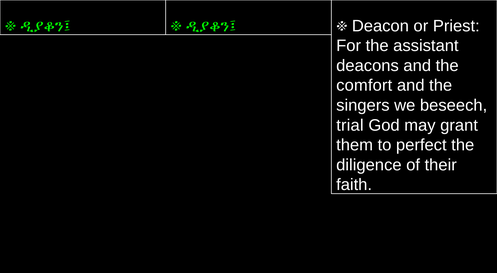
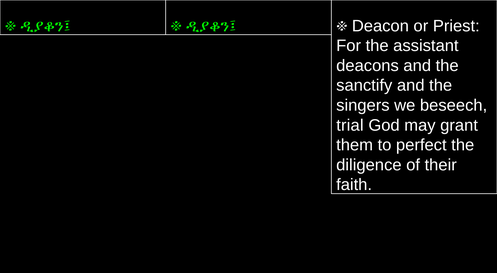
comfort: comfort -> sanctify (364, 86)
